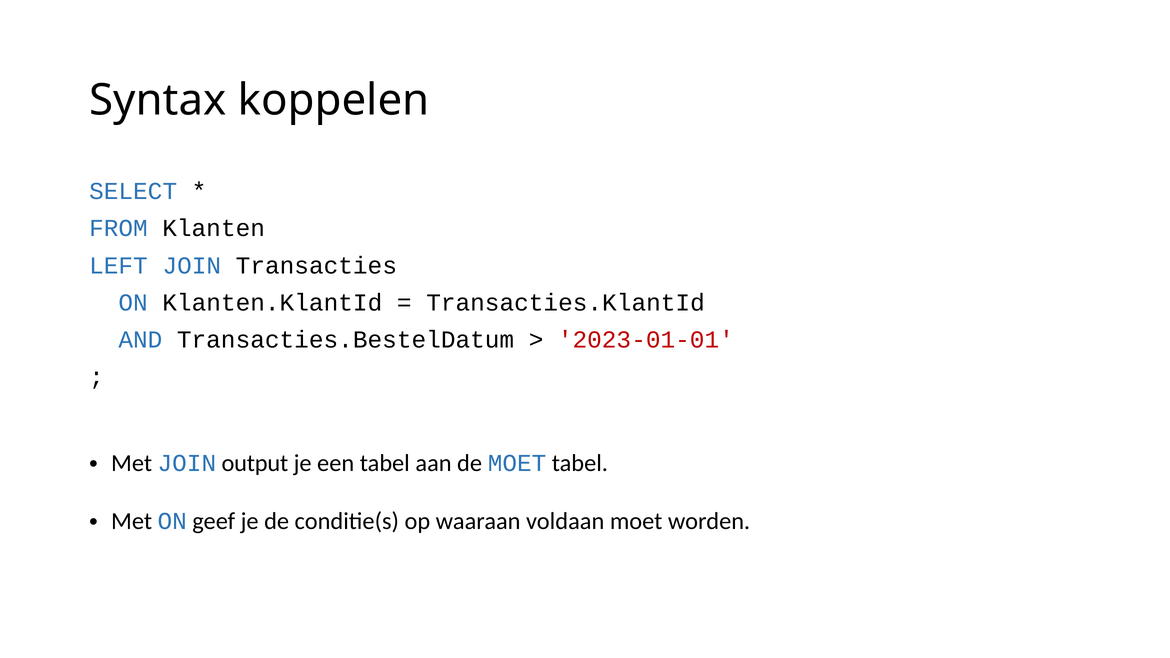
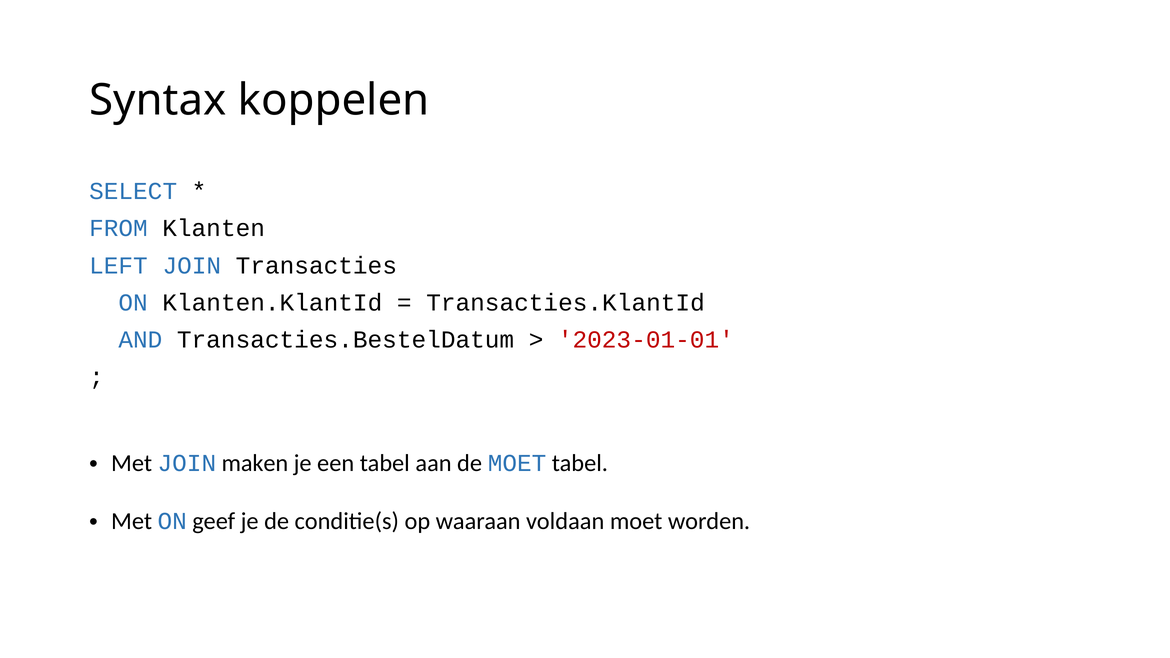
output: output -> maken (255, 463)
